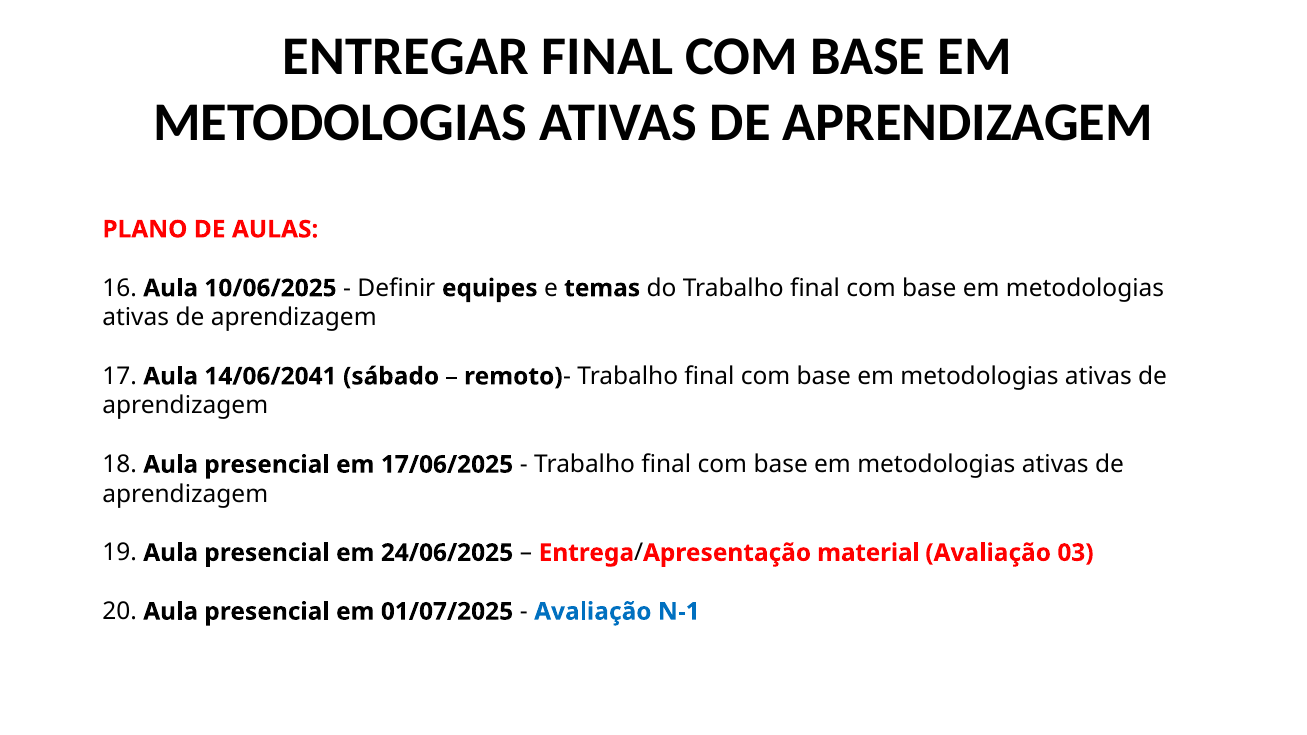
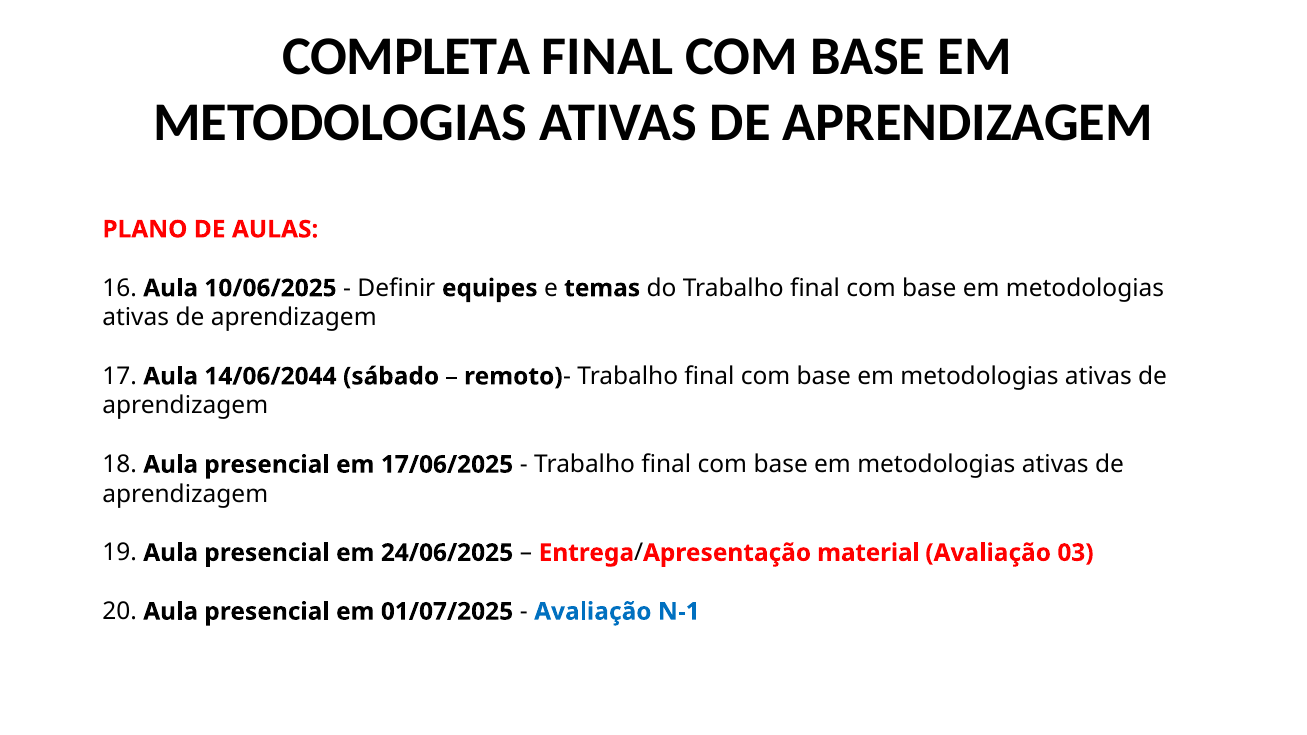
ENTREGAR: ENTREGAR -> COMPLETA (406, 57)
14/06/2041: 14/06/2041 -> 14/06/2044 (270, 376)
